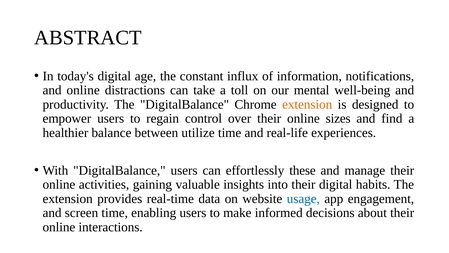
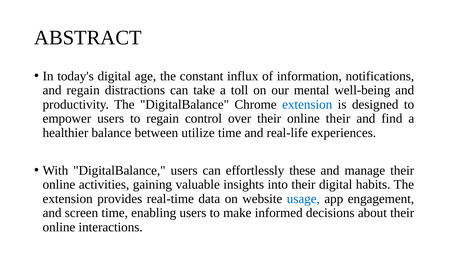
and online: online -> regain (83, 90)
extension colour: orange -> blue (307, 104)
online sizes: sizes -> their (338, 118)
